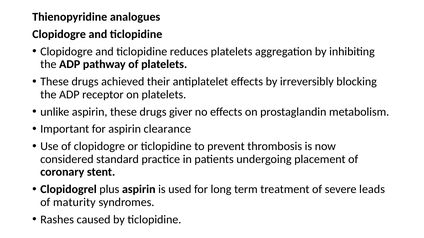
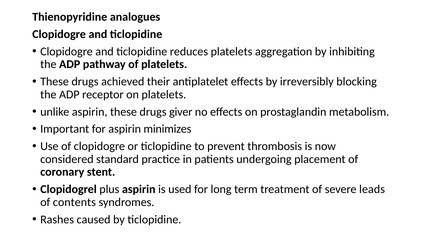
clearance: clearance -> minimizes (167, 129)
maturity: maturity -> contents (74, 203)
